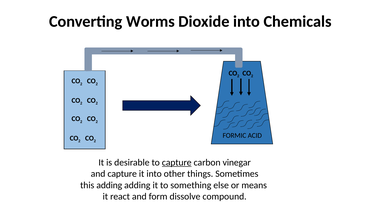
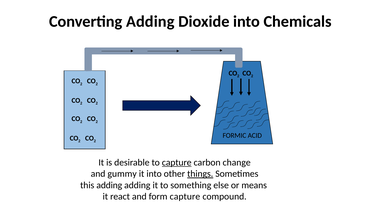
Converting Worms: Worms -> Adding (150, 22)
vinegar: vinegar -> change (237, 163)
and capture: capture -> gummy (122, 174)
things underline: none -> present (200, 174)
form dissolve: dissolve -> capture (185, 197)
